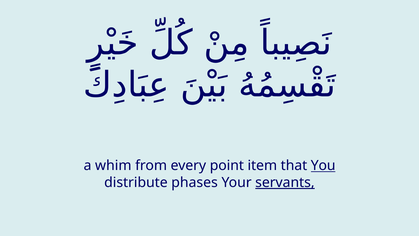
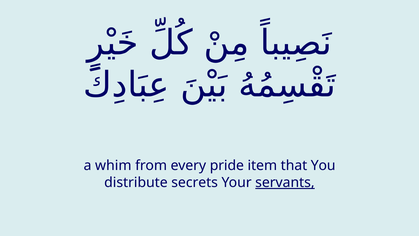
point: point -> pride (227, 165)
You underline: present -> none (323, 165)
phases: phases -> secrets (195, 182)
